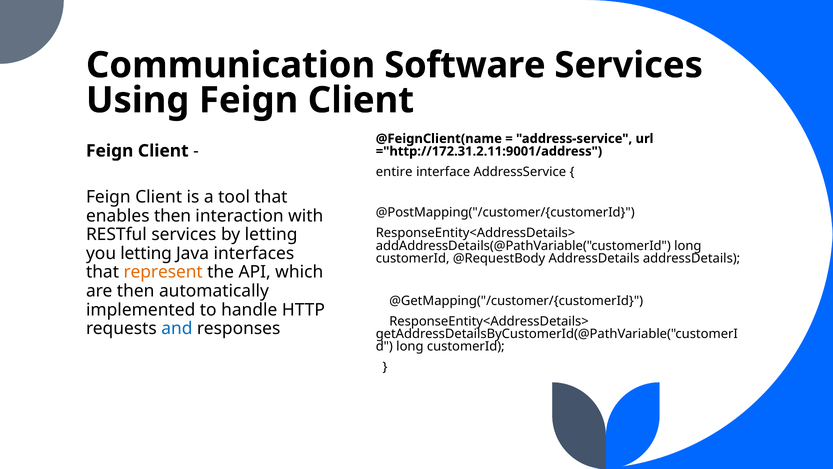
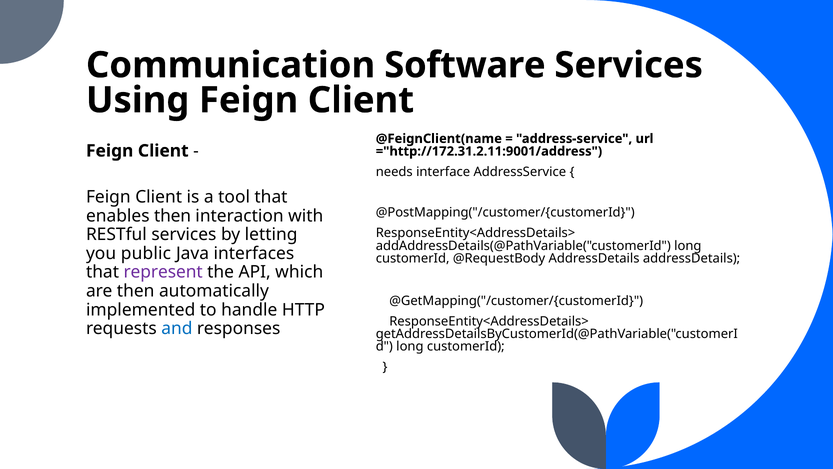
entire: entire -> needs (394, 172)
you letting: letting -> public (146, 253)
represent colour: orange -> purple (163, 272)
